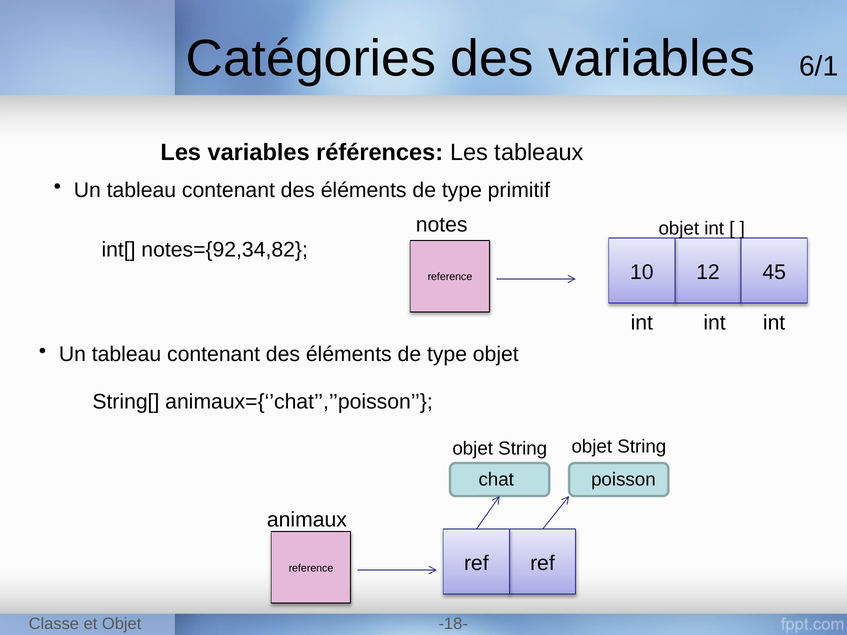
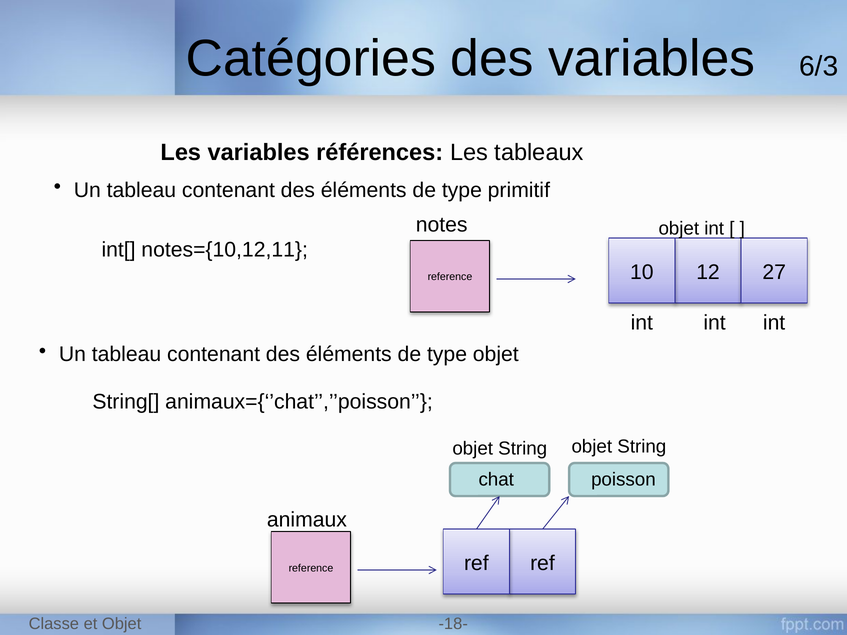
6/1: 6/1 -> 6/3 (819, 66)
notes={92,34,82: notes={92,34,82 -> notes={10,12,11 (225, 250)
45: 45 -> 27 (774, 272)
